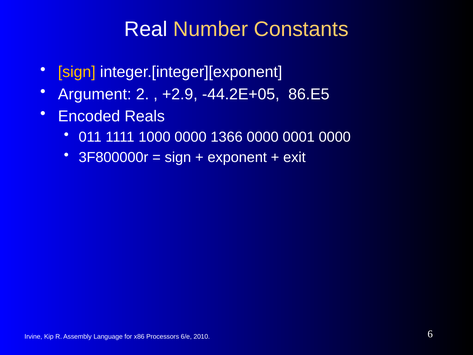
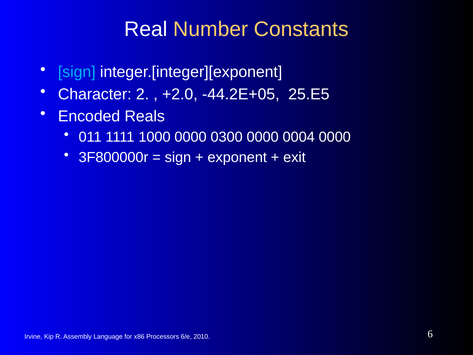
sign colour: yellow -> light blue (77, 72)
Argument: Argument -> Character (95, 94)
+2.9: +2.9 -> +2.0 (180, 94)
86.E5: 86.E5 -> 25.E5 (309, 94)
1366: 1366 -> 0300 (227, 137)
0001: 0001 -> 0004 (299, 137)
